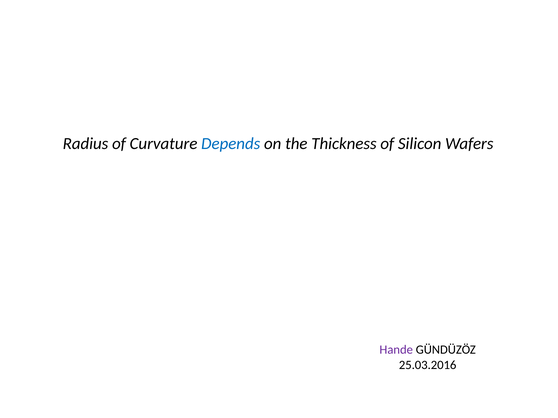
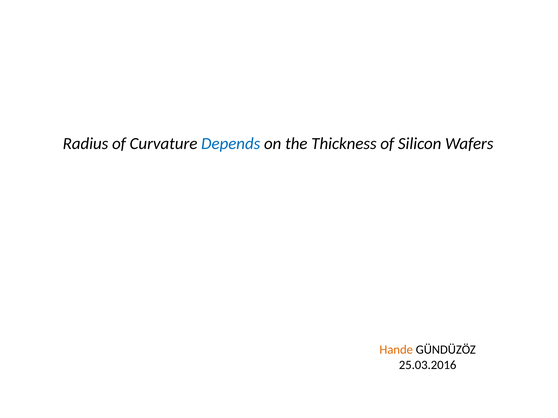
Hande colour: purple -> orange (396, 350)
